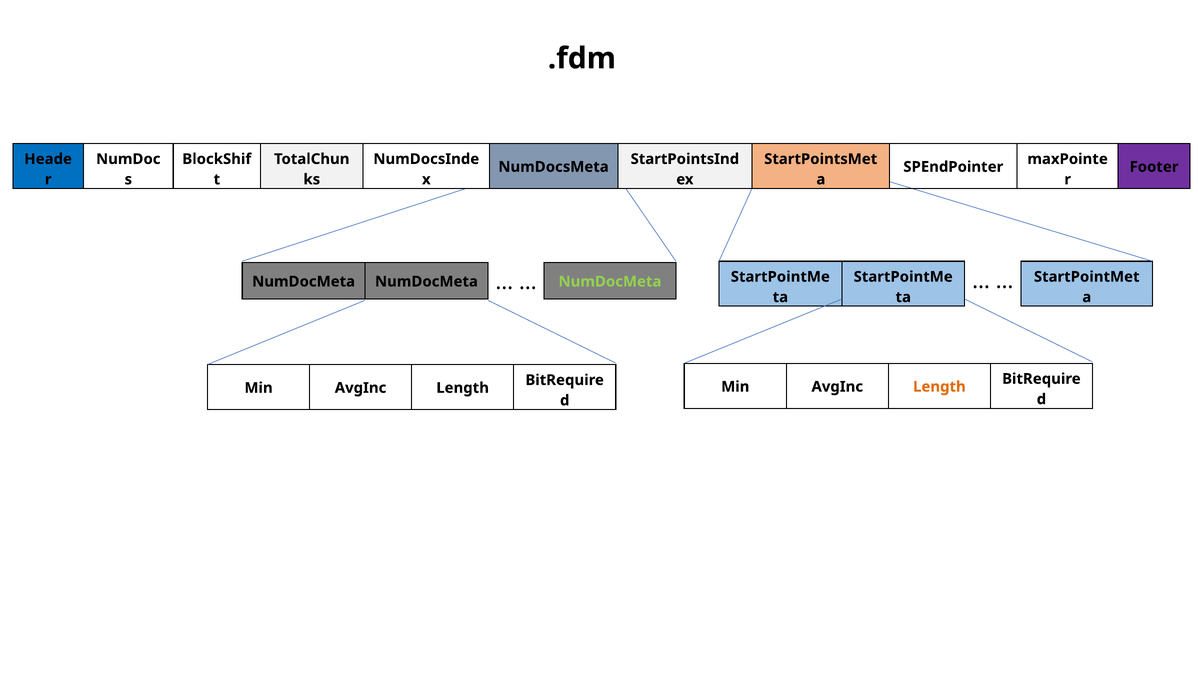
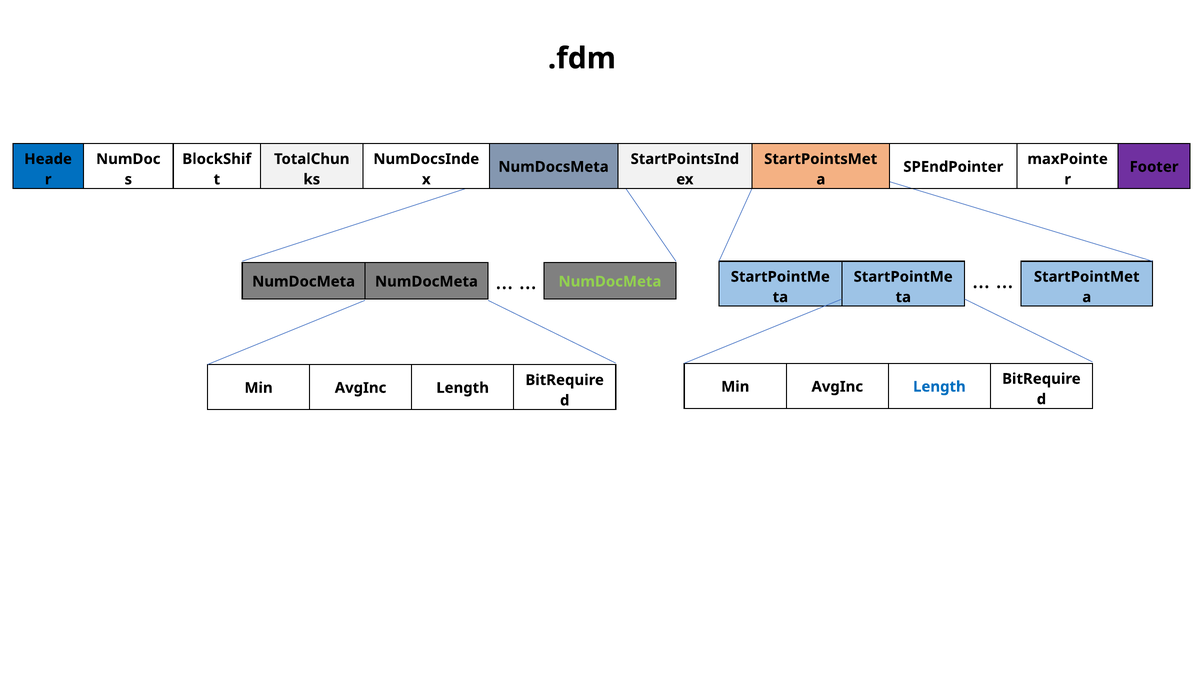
Length colour: orange -> blue (939, 387)
